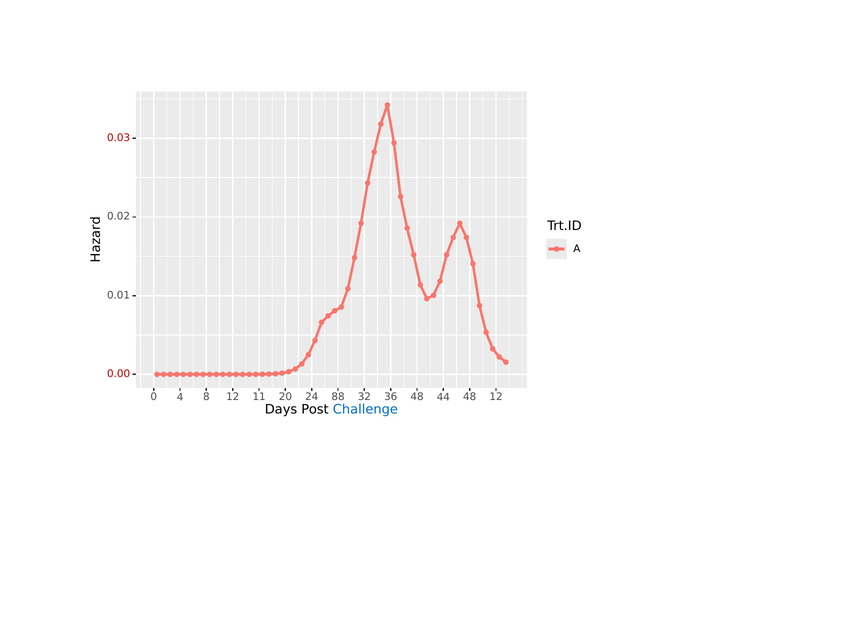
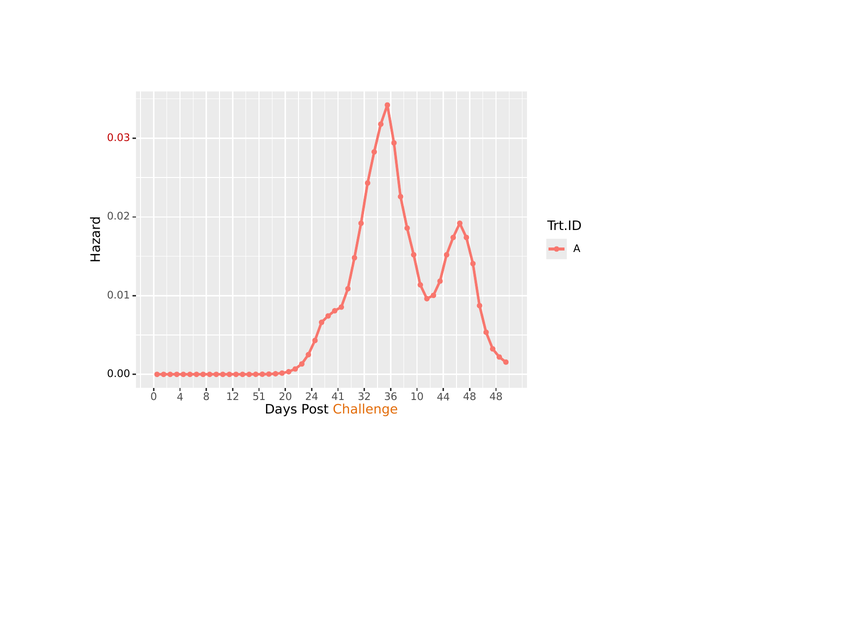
0.00 colour: red -> black (119, 374)
11: 11 -> 51 (259, 397)
88: 88 -> 41 (338, 397)
36 48: 48 -> 10 (417, 397)
48 12: 12 -> 48 (496, 397)
Challenge colour: blue -> orange (365, 410)
